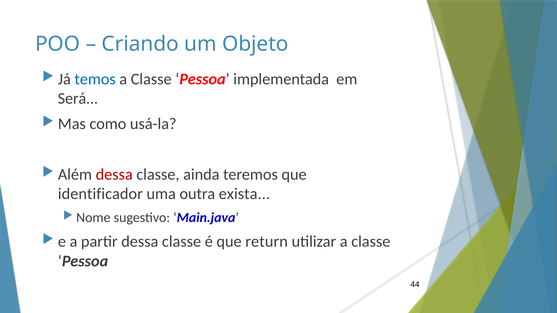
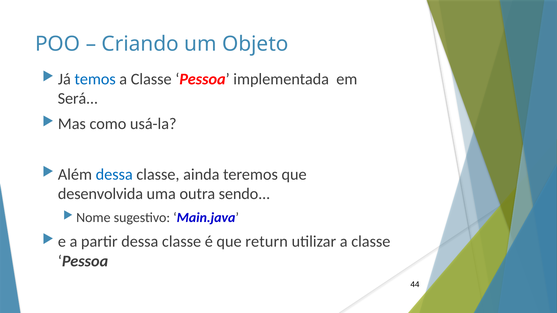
dessa colour: red -> blue (114, 174)
identificador: identificador -> desenvolvida (100, 194)
exista: exista -> sendo (244, 194)
